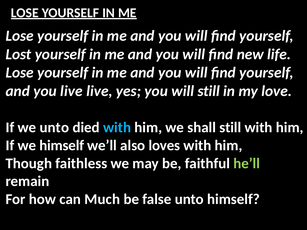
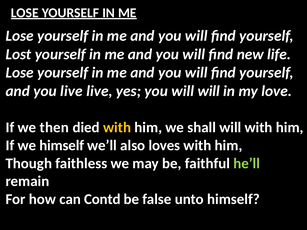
will still: still -> will (209, 91)
we unto: unto -> then (54, 128)
with colour: light blue -> yellow (117, 128)
shall still: still -> will (230, 128)
Much: Much -> Contd (102, 199)
